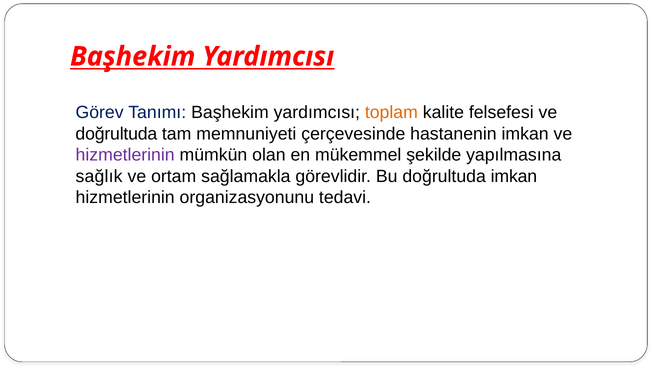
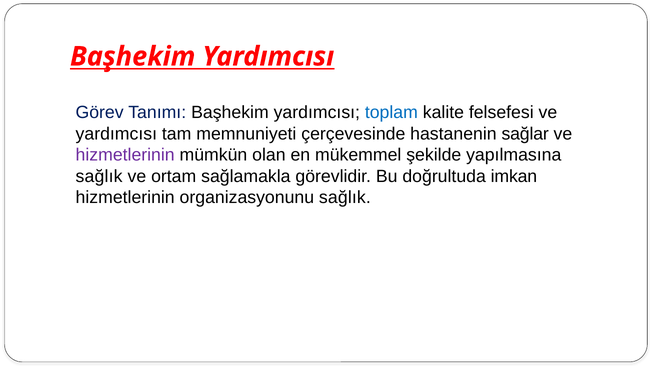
toplam colour: orange -> blue (391, 113)
doğrultuda: doğrultuda -> yardımcısı (116, 134)
hastanenin imkan: imkan -> sağlar (525, 134)
organizasyonunu tedavi: tedavi -> sağlık (345, 197)
